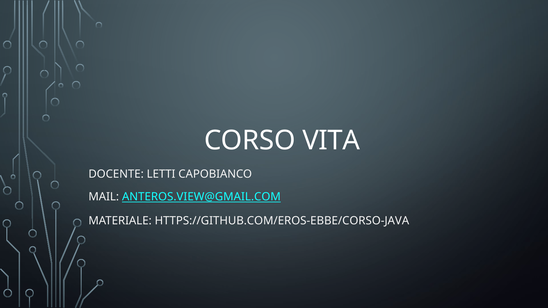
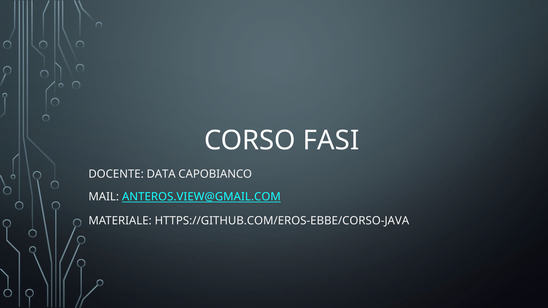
VITA: VITA -> FASI (331, 141)
LETTI: LETTI -> DATA (161, 174)
